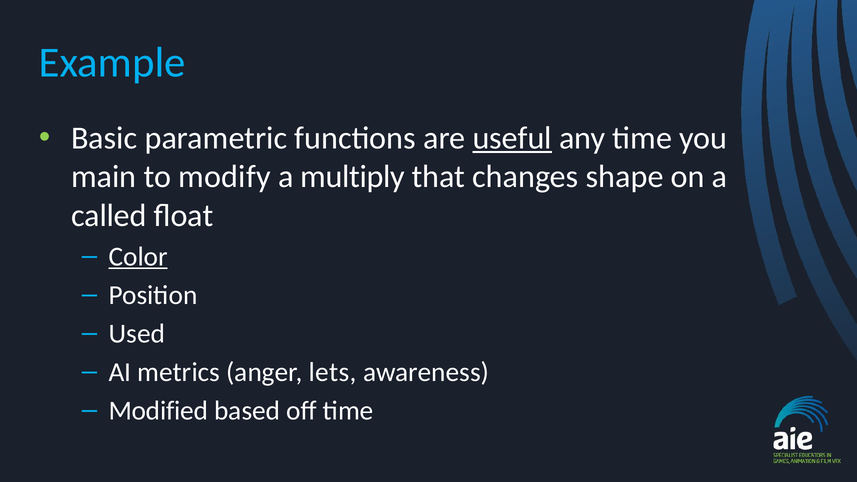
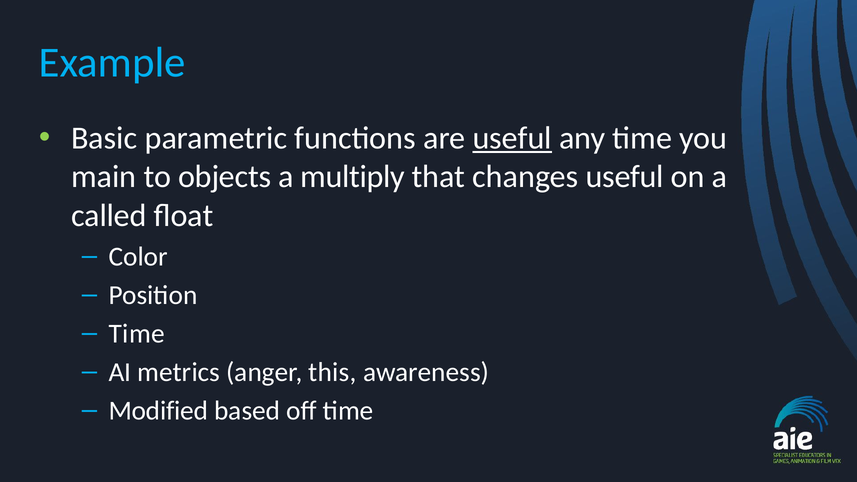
modify: modify -> objects (225, 177)
changes shape: shape -> useful (625, 177)
Color underline: present -> none (138, 257)
Used: Used -> Time (137, 334)
lets: lets -> this (333, 372)
